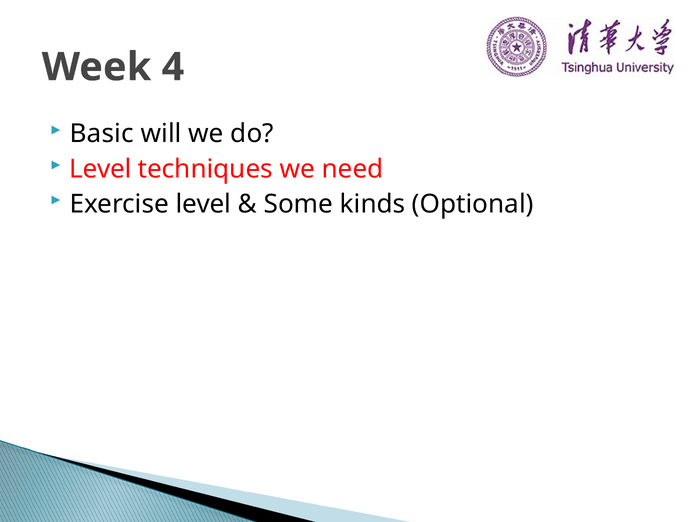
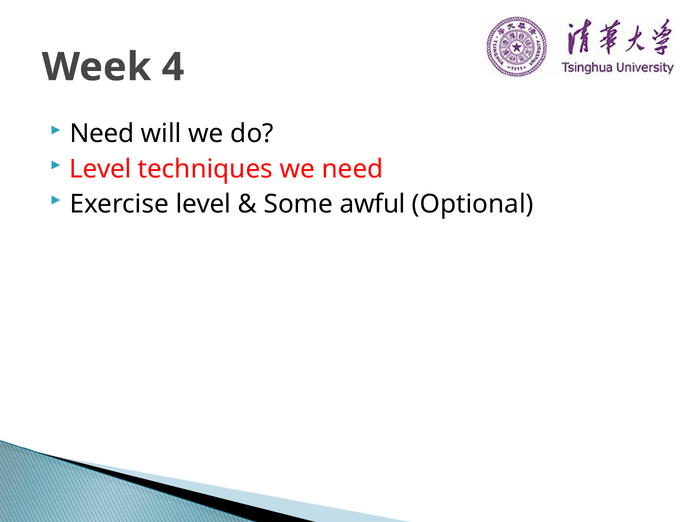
Basic: Basic -> Need (102, 134)
kinds: kinds -> awful (373, 204)
